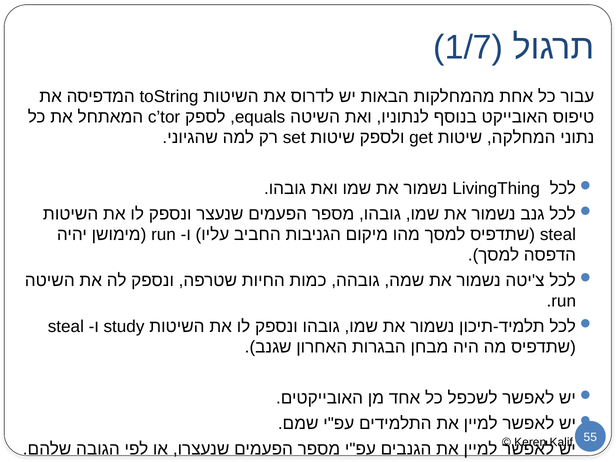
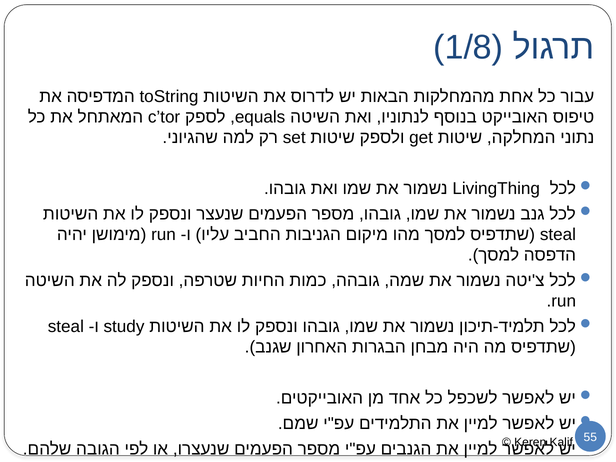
1/7: 1/7 -> 1/8 (468, 48)
